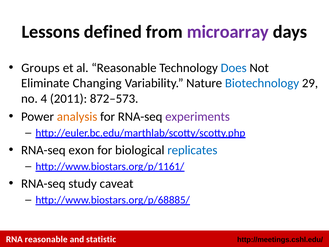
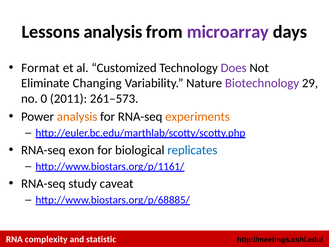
Lessons defined: defined -> analysis (113, 32)
Groups: Groups -> Format (40, 68)
al Reasonable: Reasonable -> Customized (124, 68)
Does colour: blue -> purple (234, 68)
Biotechnology colour: blue -> purple (262, 83)
4: 4 -> 0 (44, 99)
872–573: 872–573 -> 261–573 (114, 99)
experiments colour: purple -> orange (198, 116)
reasonable: reasonable -> complexity (46, 239)
